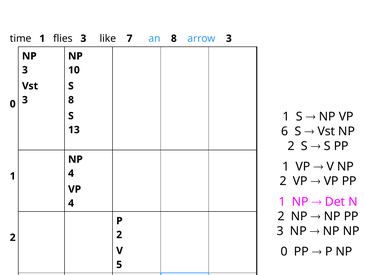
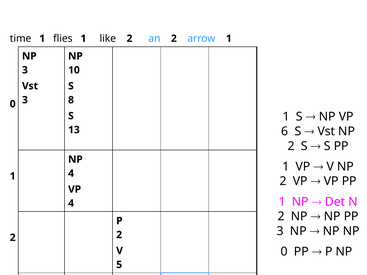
flies 3: 3 -> 1 (83, 39)
like 7: 7 -> 2 (130, 39)
an 8: 8 -> 2 (174, 39)
arrow 3: 3 -> 1 (229, 39)
